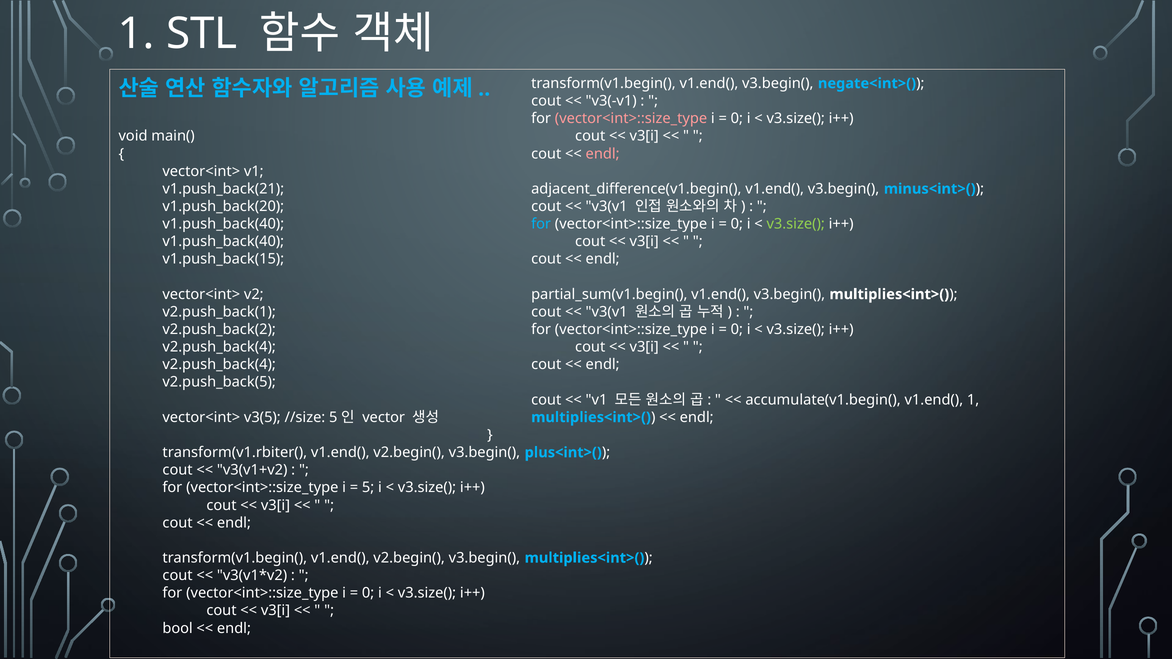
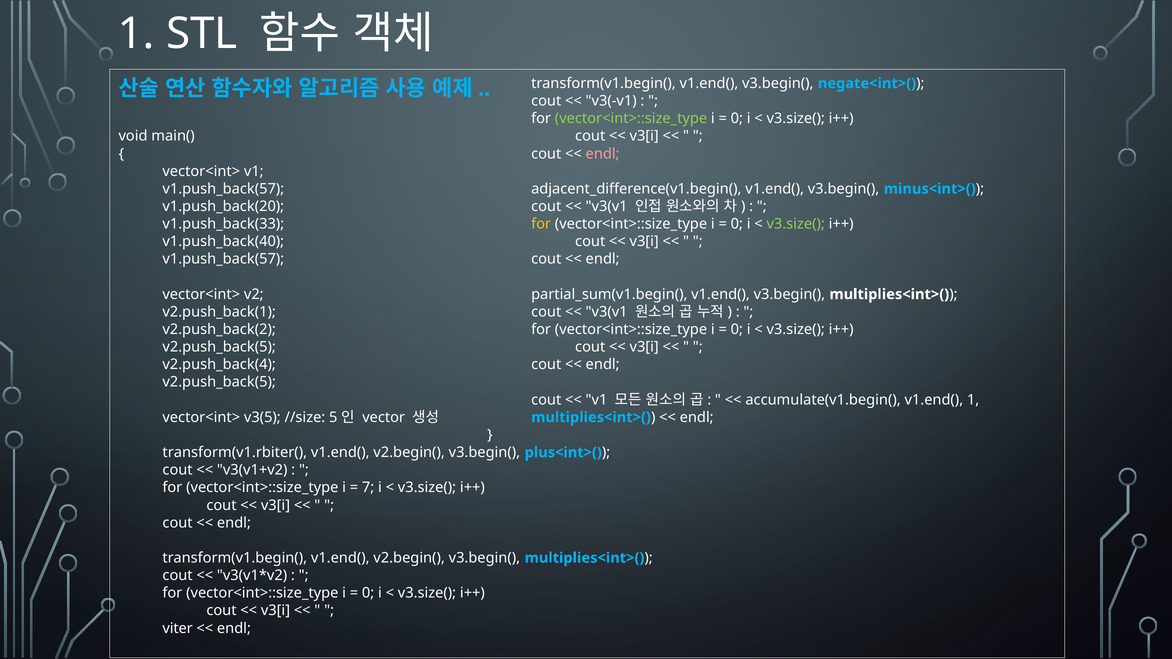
vector<int>::size_type colour: pink -> light green (631, 119)
v1.push_back(21: v1.push_back(21 -> v1.push_back(57 (223, 189)
v1.push_back(40: v1.push_back(40 -> v1.push_back(33 (223, 224)
for colour: light blue -> yellow (541, 224)
v1.push_back(15: v1.push_back(15 -> v1.push_back(57 (223, 259)
v2.push_back(4: v2.push_back(4 -> v2.push_back(5 (219, 347)
5: 5 -> 7 (368, 488)
bool: bool -> viter (178, 628)
